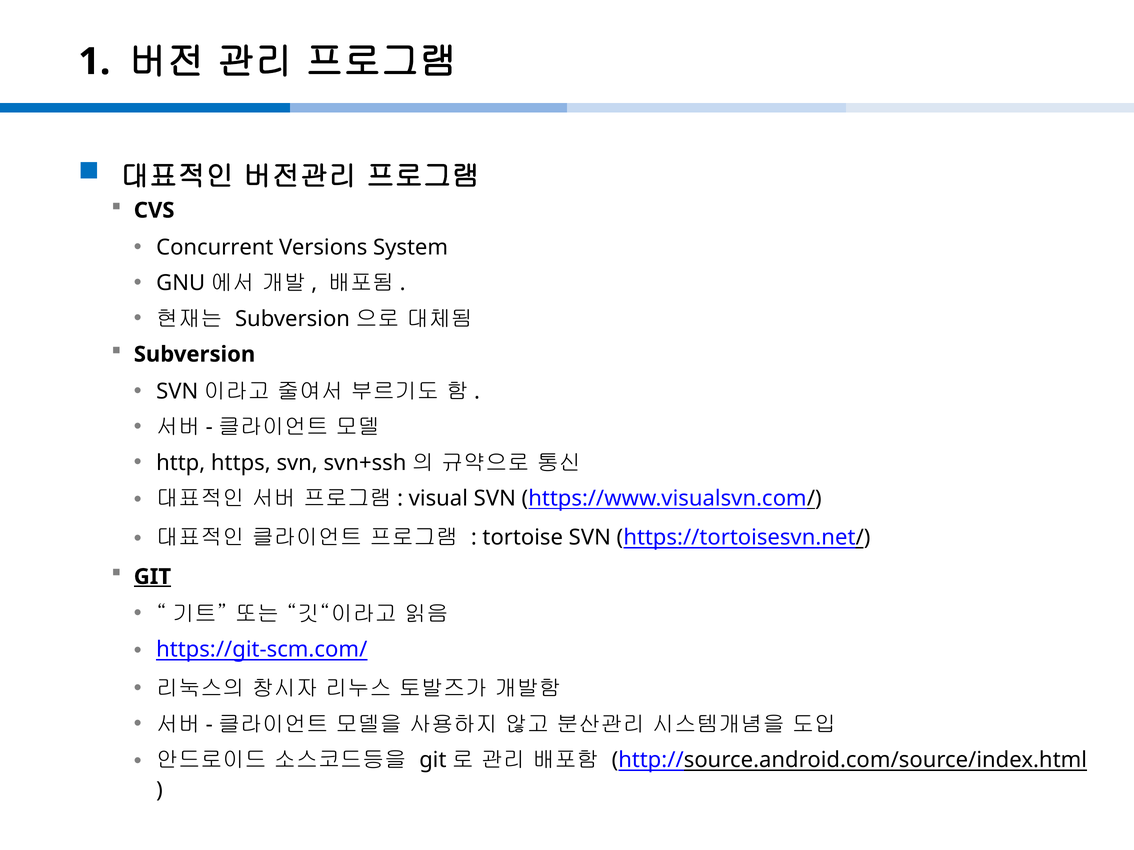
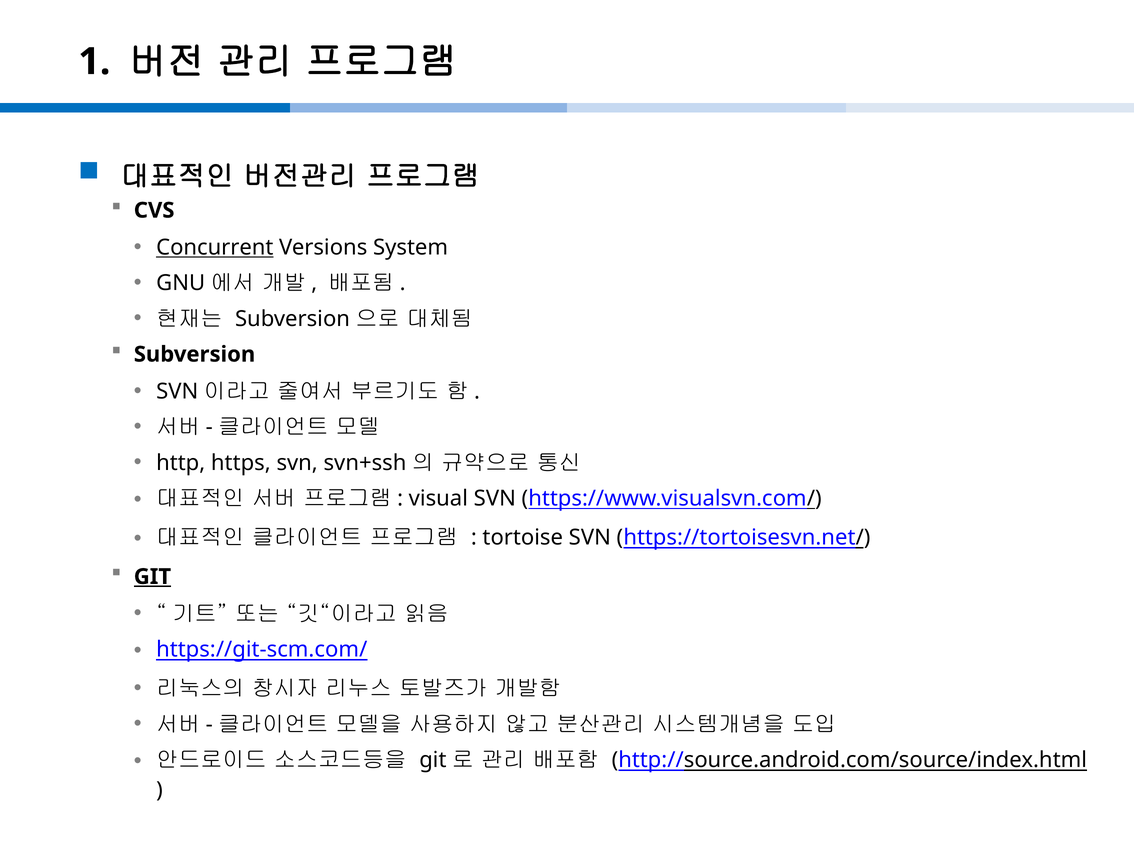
Concurrent underline: none -> present (215, 248)
